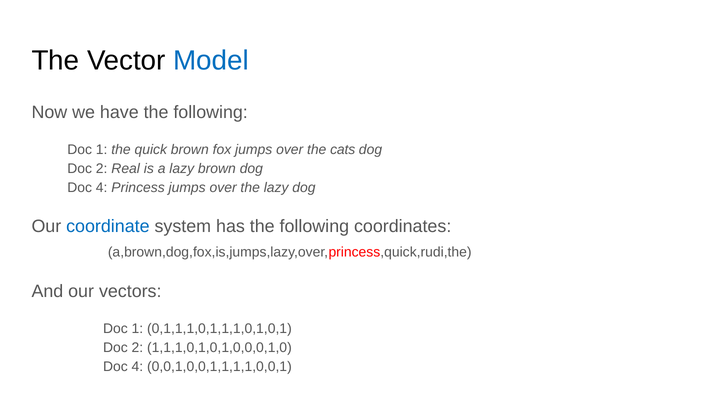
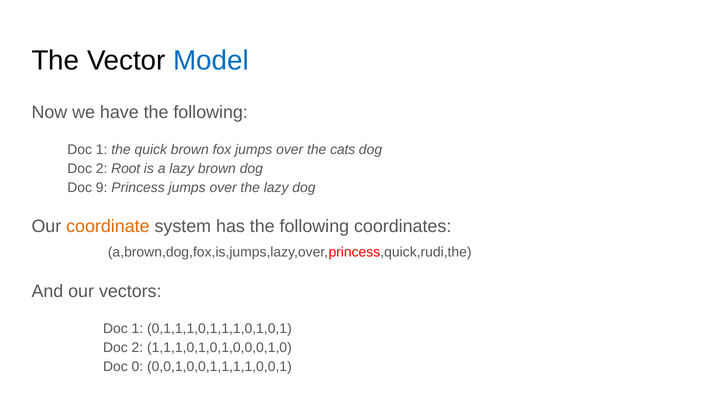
Real: Real -> Root (126, 169)
4: 4 -> 9 (102, 188)
coordinate colour: blue -> orange (108, 226)
4: 4 -> 0 (137, 367)
